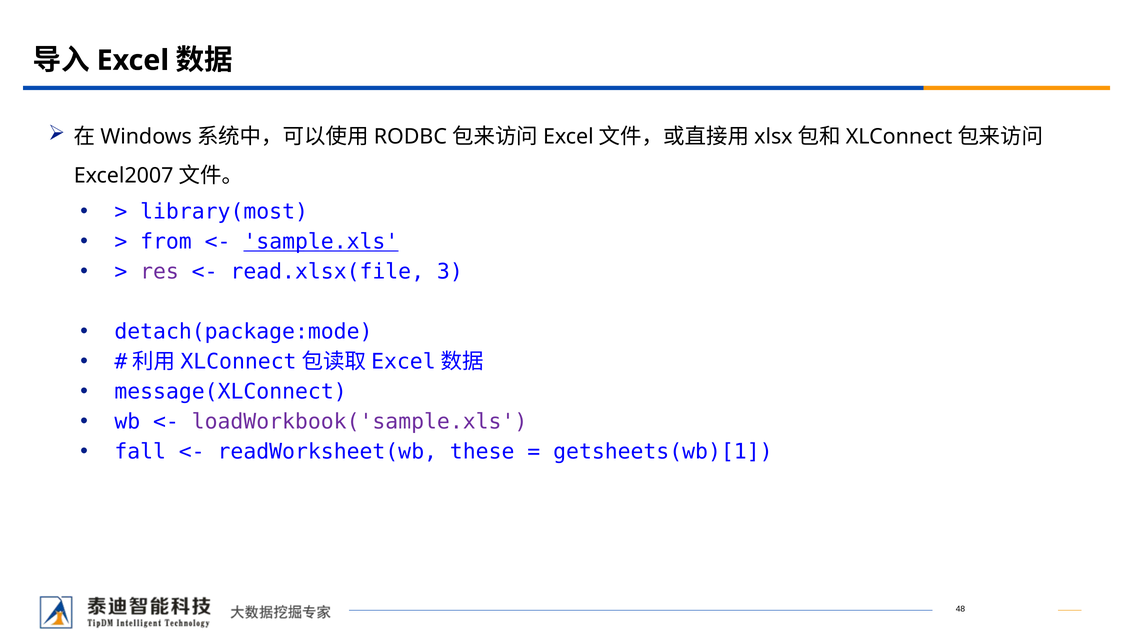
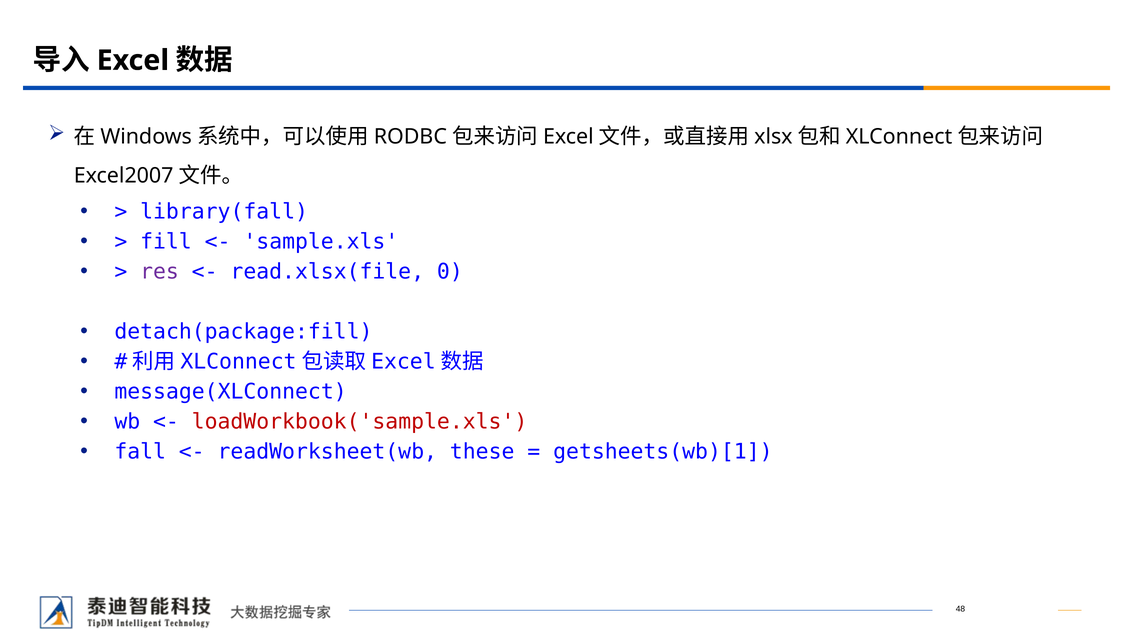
library(most: library(most -> library(fall (224, 212)
from: from -> fill (166, 242)
sample.xls underline: present -> none (321, 242)
3: 3 -> 0 (450, 272)
detach(package:mode: detach(package:mode -> detach(package:fill (243, 332)
loadWorkbook('sample.xls colour: purple -> red (360, 422)
